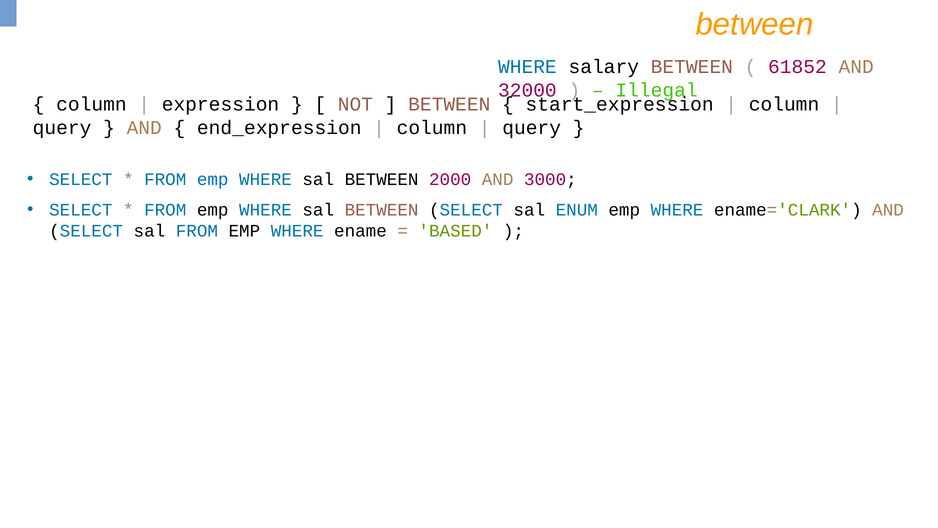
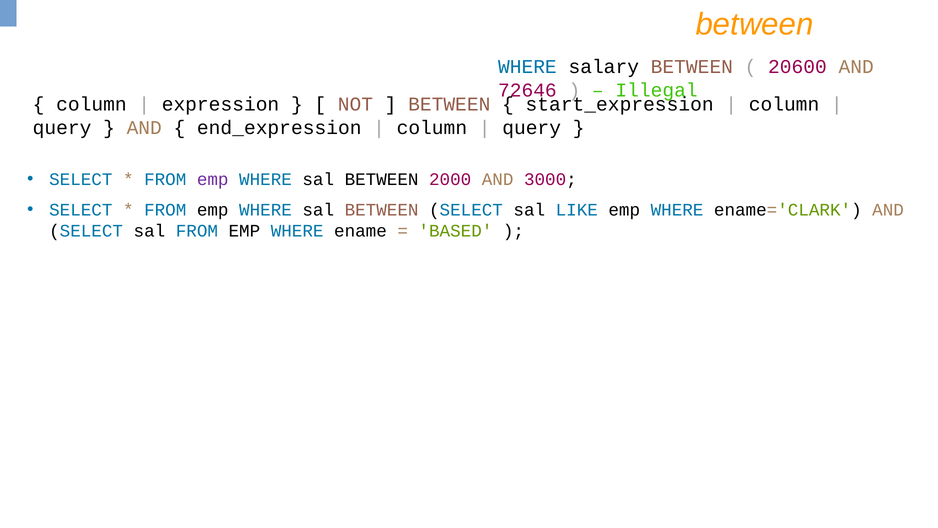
61852: 61852 -> 20600 (797, 67)
32000: 32000 -> 72646 (527, 90)
emp colour: blue -> purple (213, 179)
ENUM: ENUM -> LIKE (577, 210)
